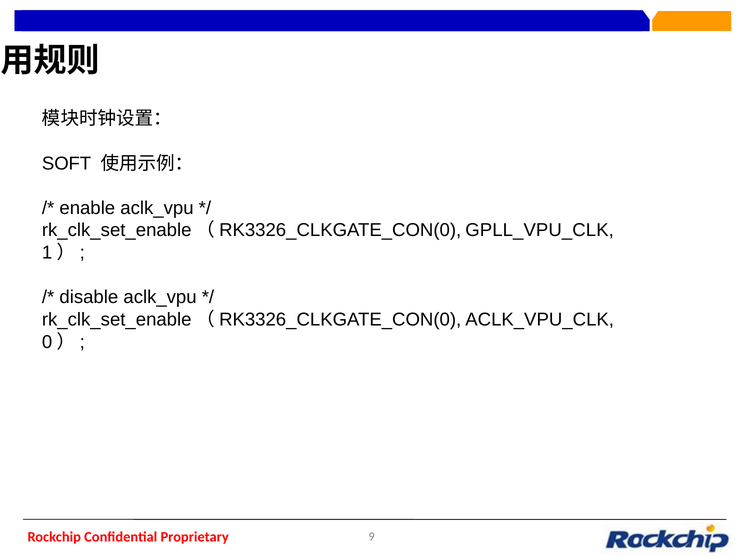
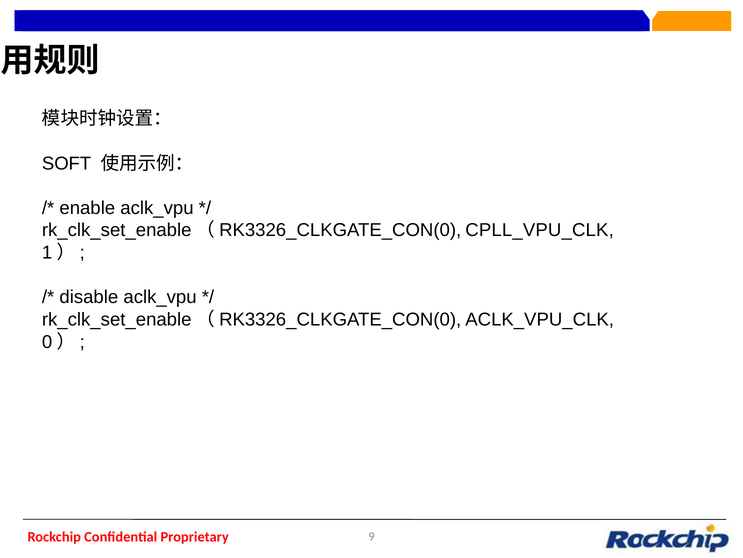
GPLL_VPU_CLK: GPLL_VPU_CLK -> CPLL_VPU_CLK (540, 230)
